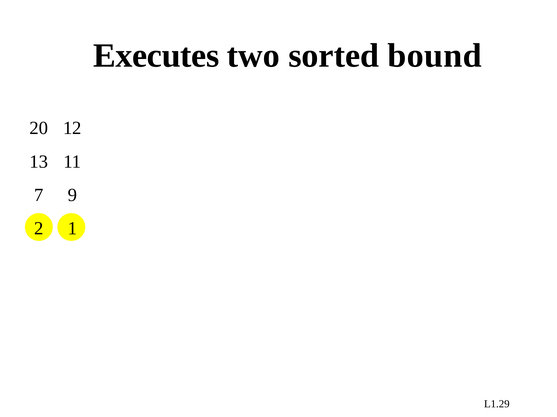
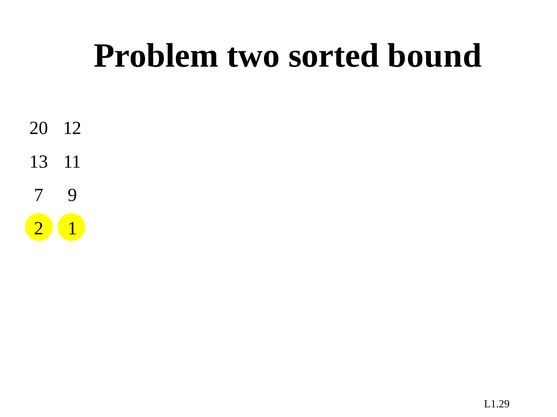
Executes: Executes -> Problem (156, 56)
